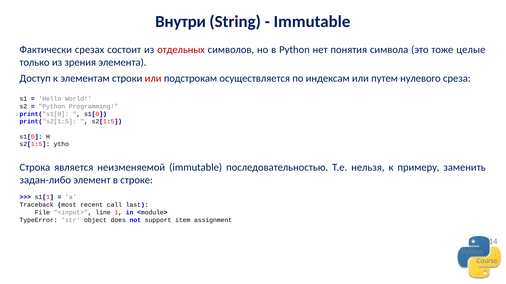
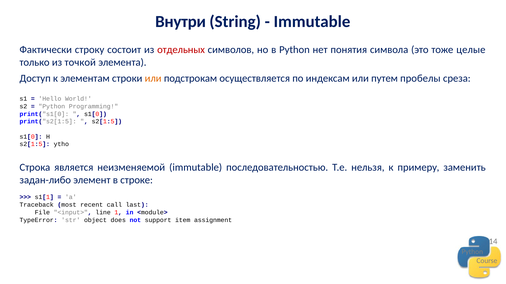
срезах: срезах -> строку (90, 50)
зрения: зрения -> точкой (80, 63)
или colour: red -> orange (153, 78)
нулевого: нулевого -> пробелы (420, 78)
